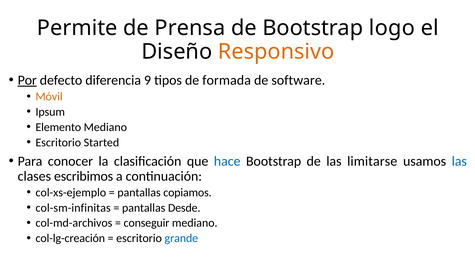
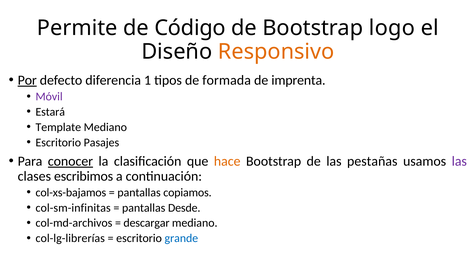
Prensa: Prensa -> Código (190, 28)
9: 9 -> 1 (148, 80)
software: software -> imprenta (298, 80)
Móvil colour: orange -> purple (49, 97)
Ipsum: Ipsum -> Estará (50, 112)
Elemento: Elemento -> Template (58, 127)
Started: Started -> Pasajes (101, 143)
conocer underline: none -> present (70, 161)
hace colour: blue -> orange (227, 161)
limitarse: limitarse -> pestañas (372, 161)
las colour: blue -> purple (459, 161)
col-xs-ejemplo: col-xs-ejemplo -> col-xs-bajamos (71, 193)
conseguir: conseguir -> descargar (147, 223)
col-lg-creación: col-lg-creación -> col-lg-librerías (70, 238)
